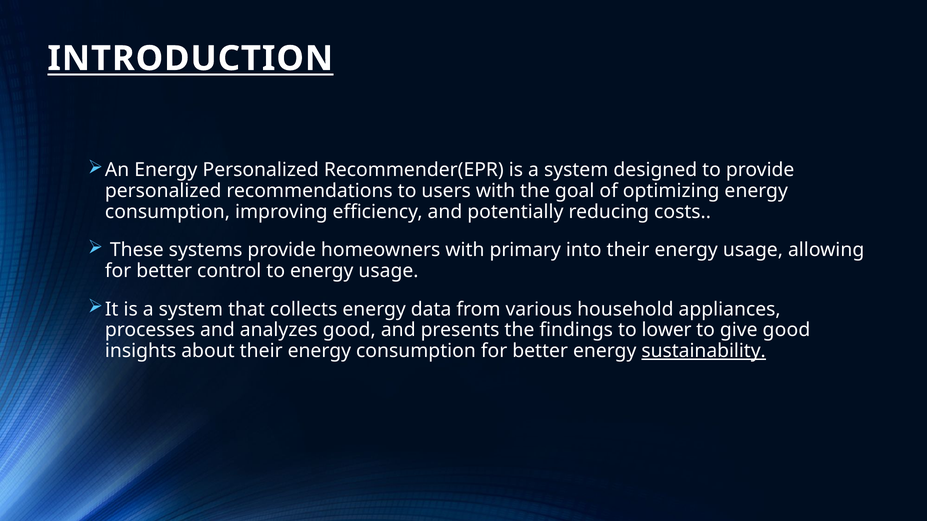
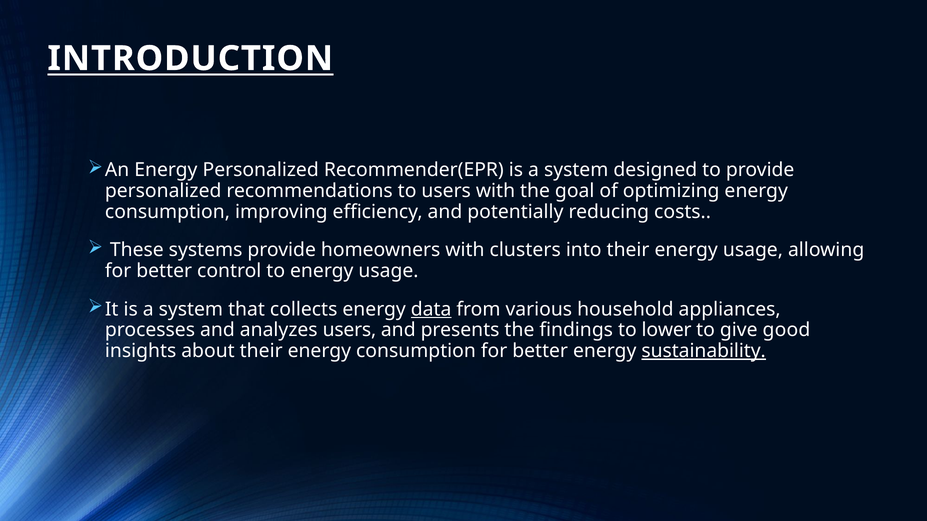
primary: primary -> clusters (525, 250)
data underline: none -> present (431, 310)
analyzes good: good -> users (349, 330)
